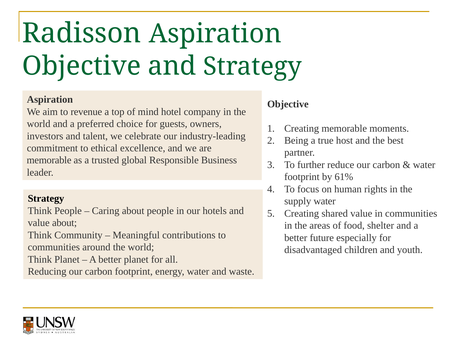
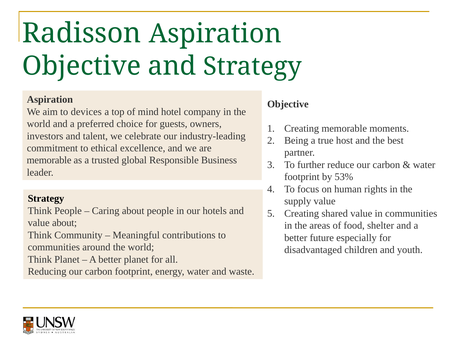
revenue: revenue -> devices (86, 112)
61%: 61% -> 53% (344, 177)
supply water: water -> value (325, 201)
